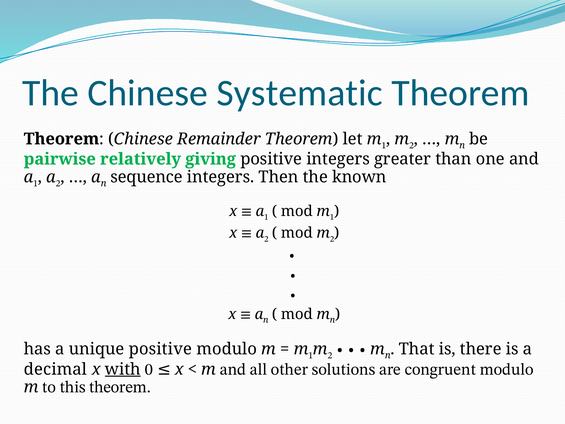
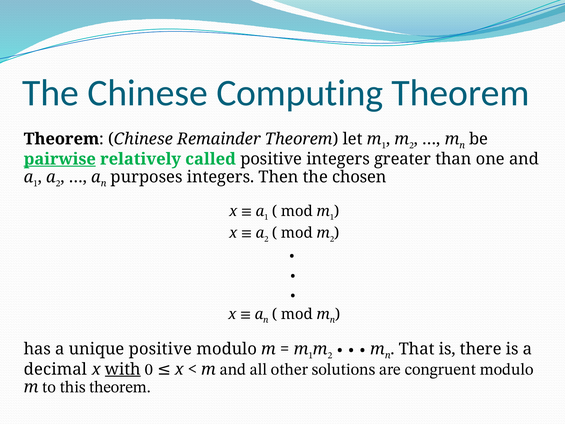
Systematic: Systematic -> Computing (300, 93)
pairwise underline: none -> present (60, 159)
giving: giving -> called (211, 159)
sequence: sequence -> purposes (147, 177)
known: known -> chosen (359, 177)
